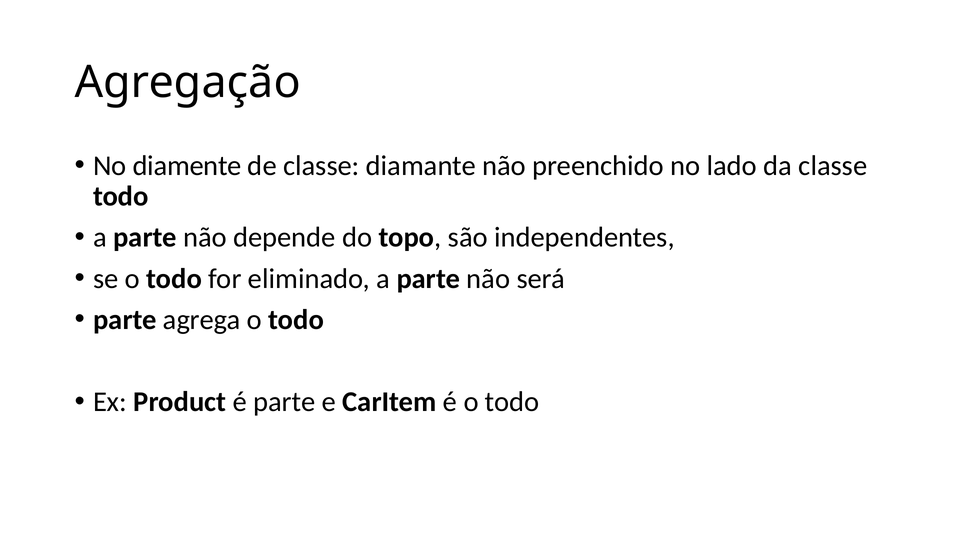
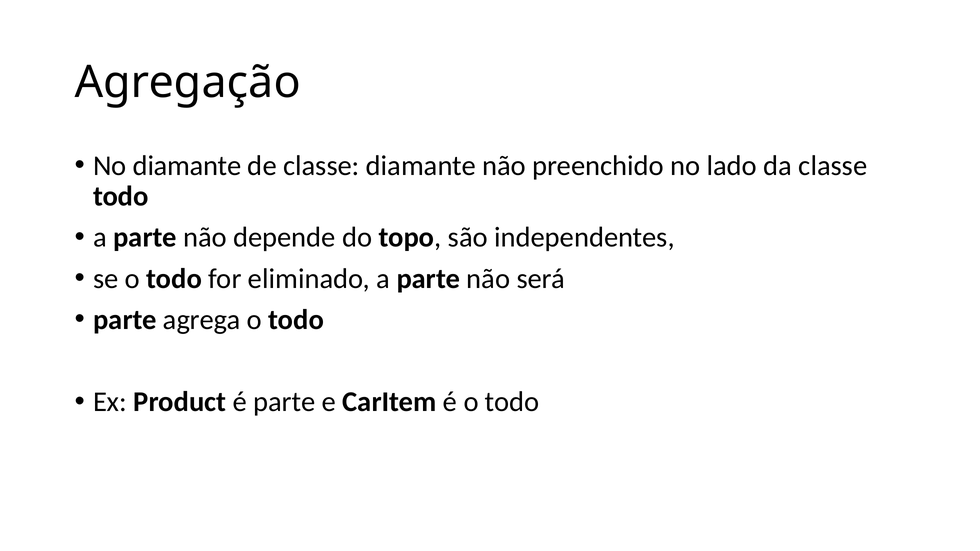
No diamente: diamente -> diamante (187, 166)
